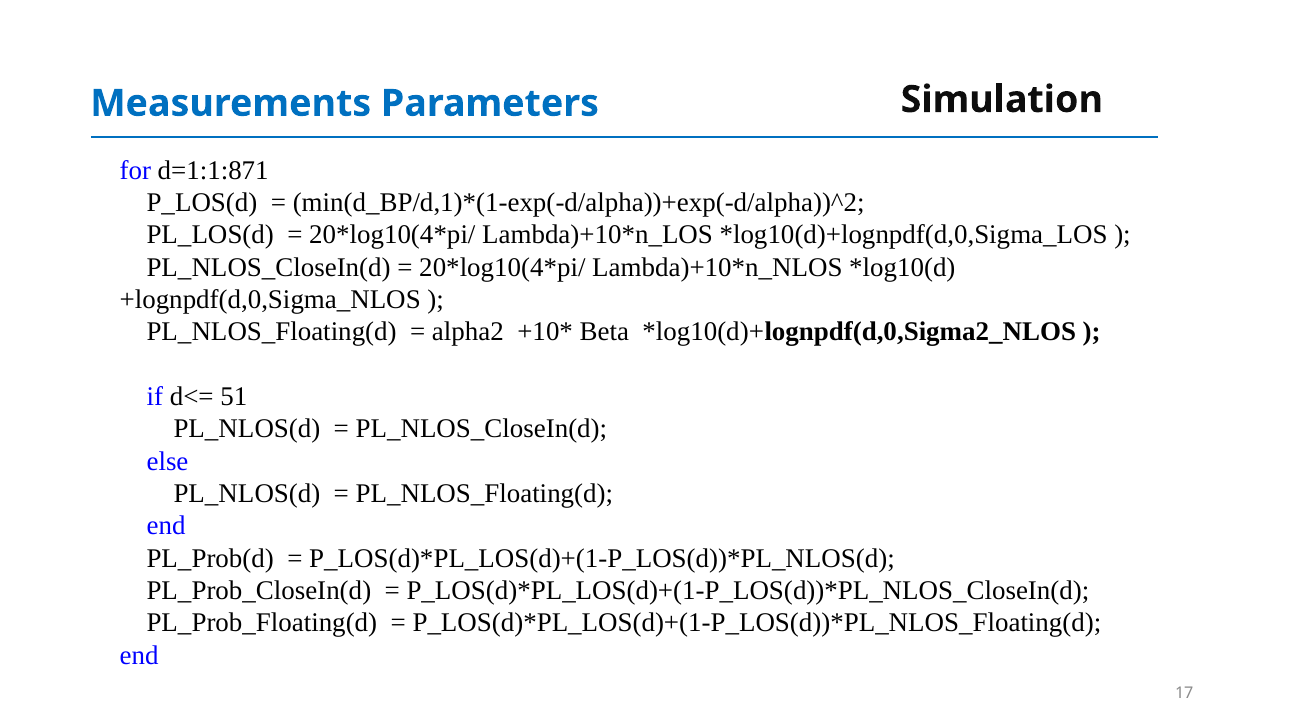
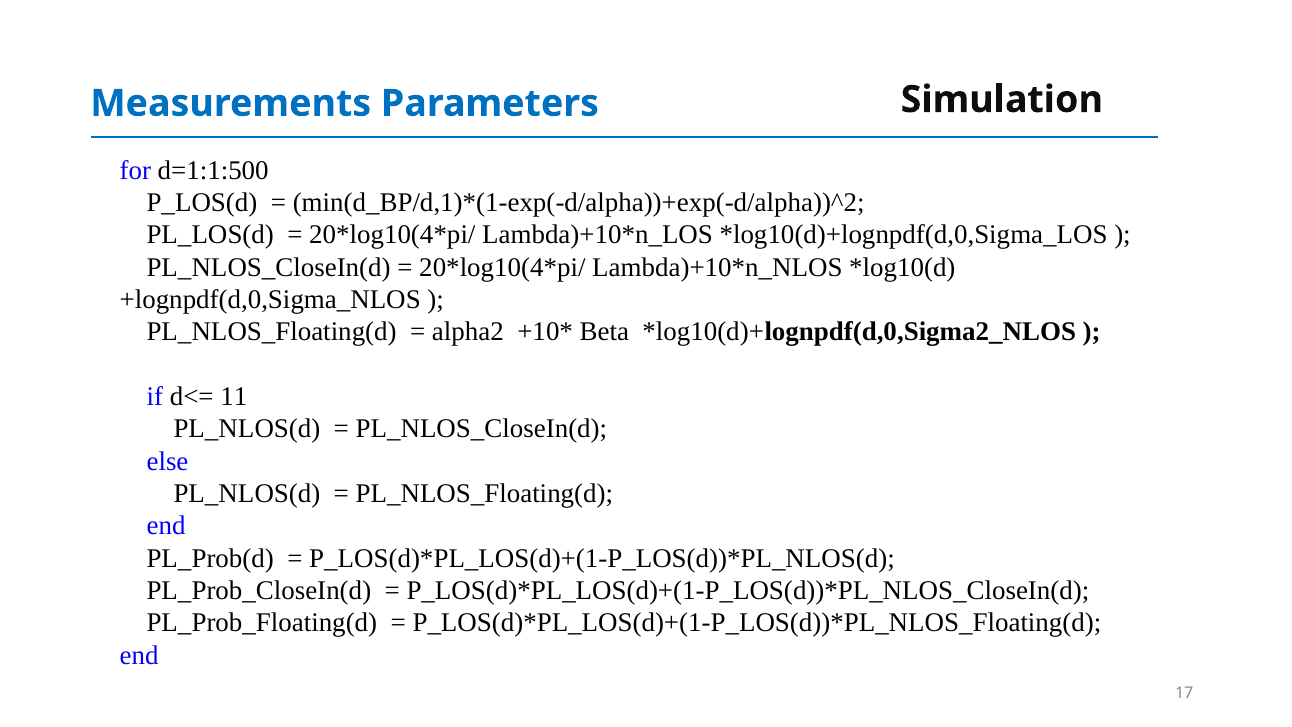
d=1:1:871: d=1:1:871 -> d=1:1:500 (213, 170)
51: 51 -> 11 (234, 396)
